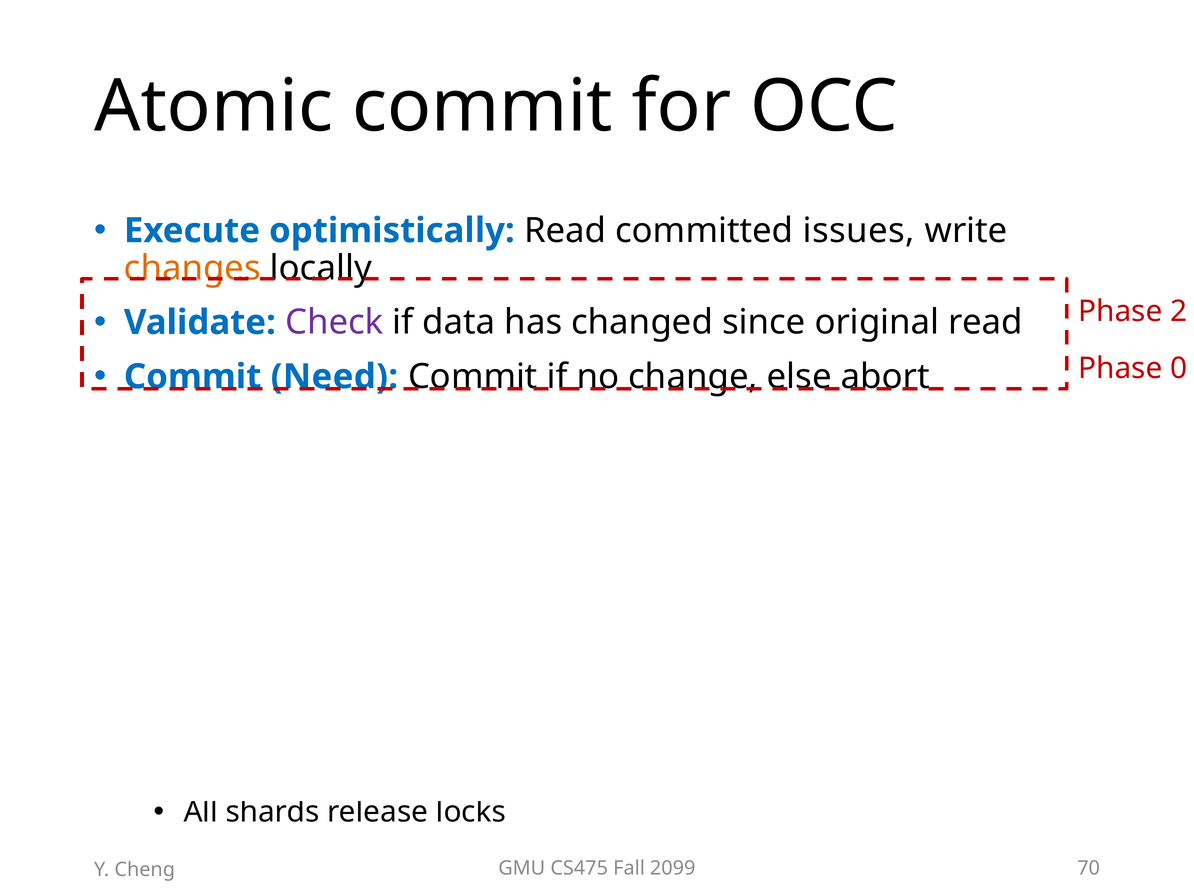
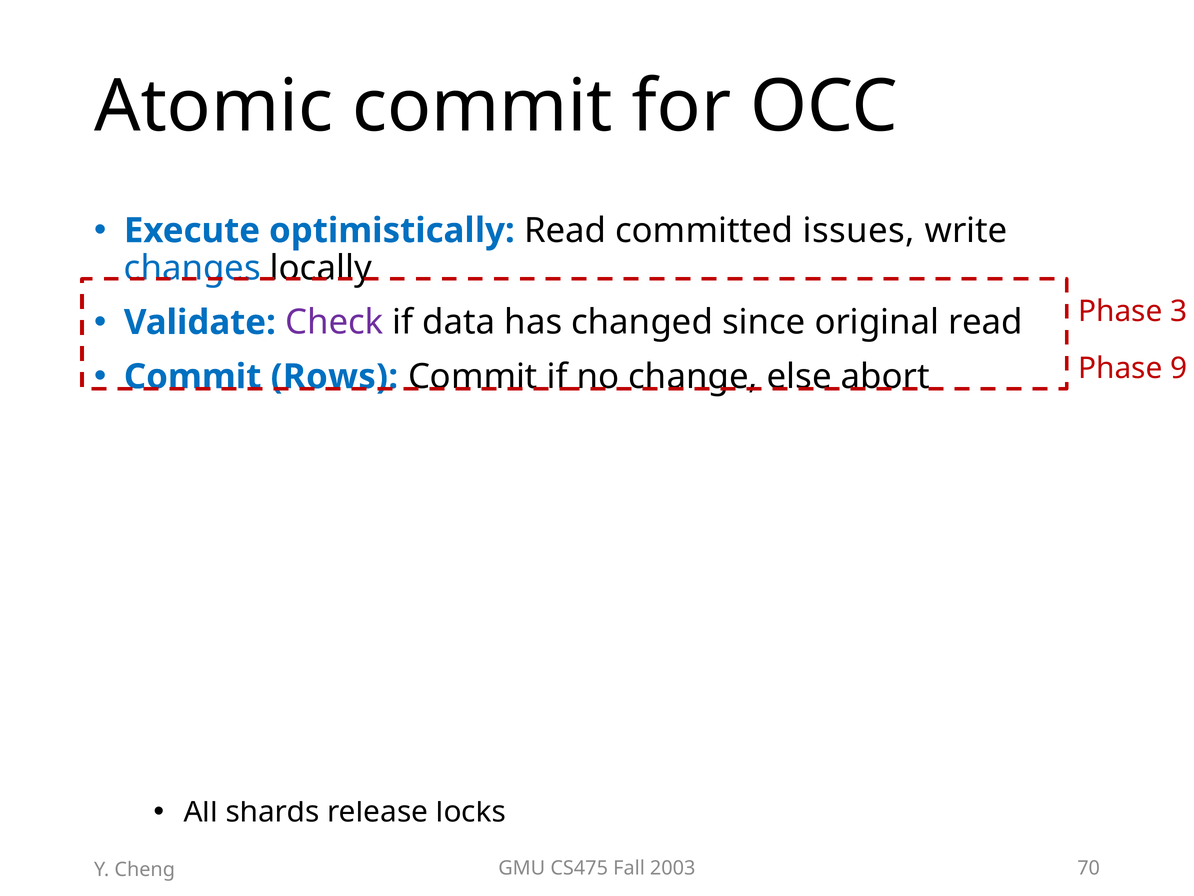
changes colour: orange -> blue (192, 268)
2: 2 -> 3 (1179, 311)
Need: Need -> Rows (334, 377)
0: 0 -> 9 (1179, 368)
2099: 2099 -> 2003 (673, 868)
